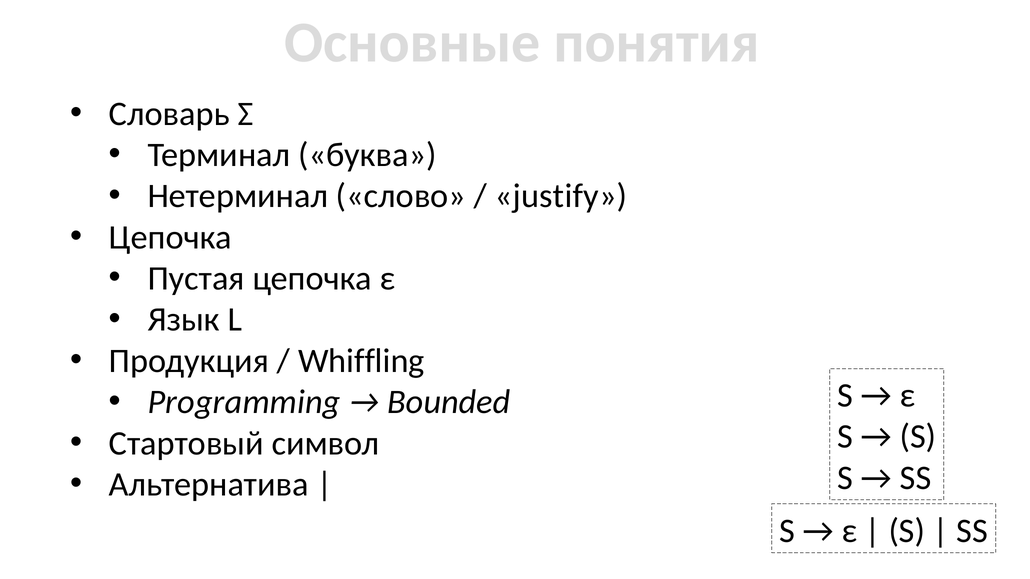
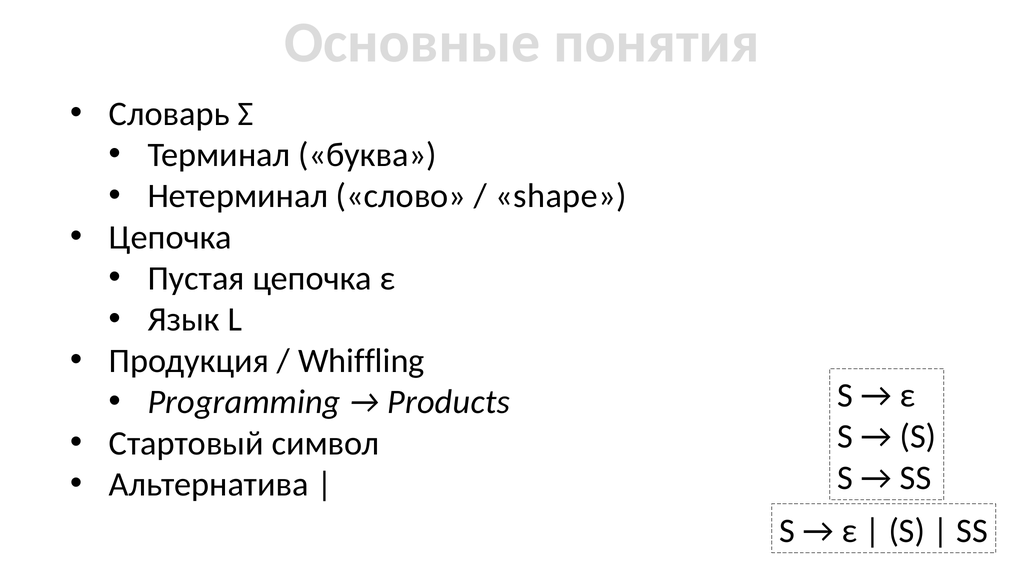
justify: justify -> shape (561, 196)
Bounded: Bounded -> Products (449, 402)
